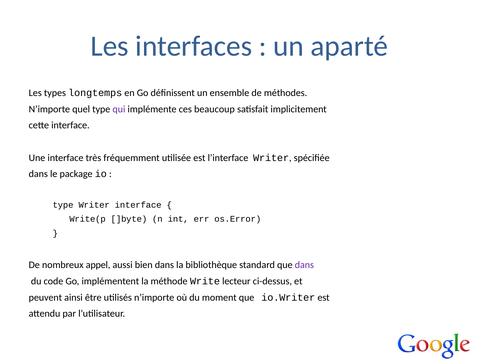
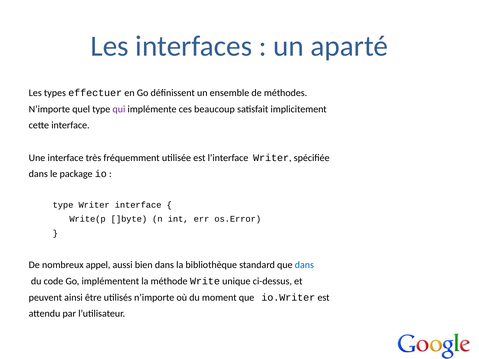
longtemps: longtemps -> effectuer (95, 93)
dans colour: purple -> blue (304, 265)
lecteur: lecteur -> unique (236, 281)
